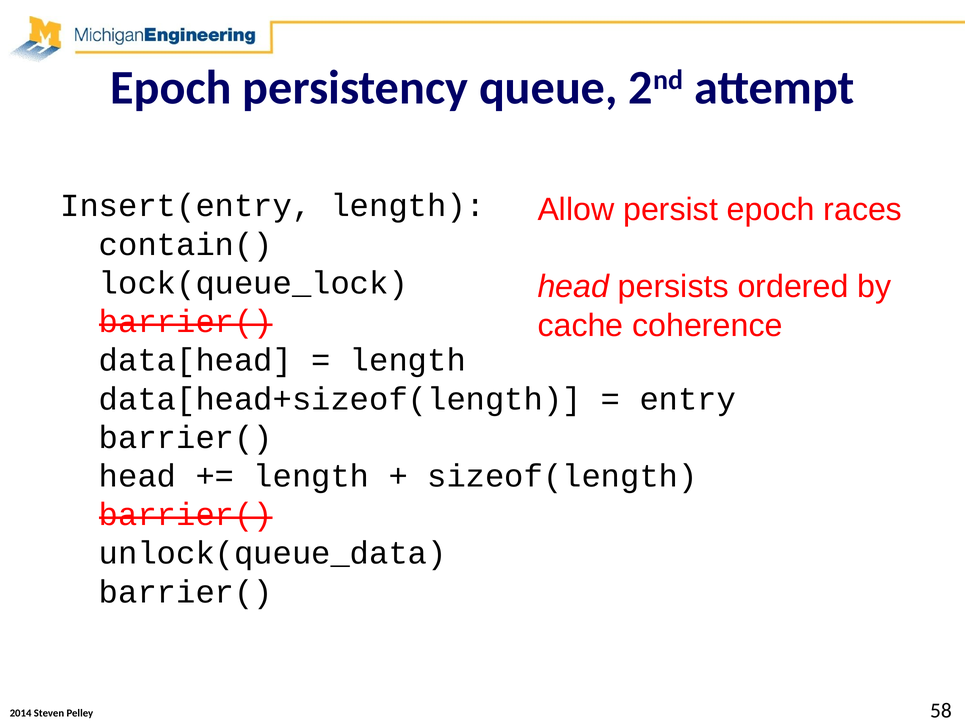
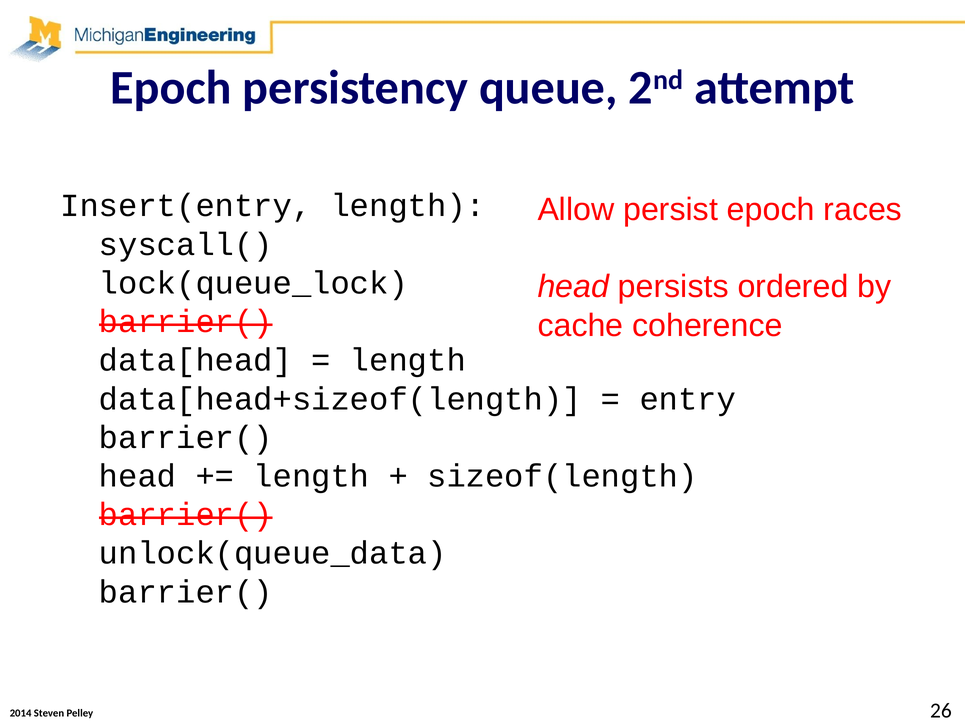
contain(: contain( -> syscall( (186, 244)
58: 58 -> 26 (941, 711)
